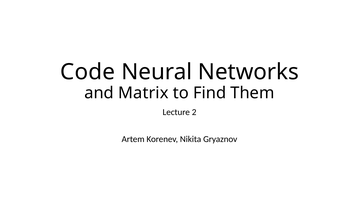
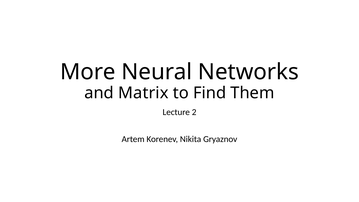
Code: Code -> More (88, 72)
